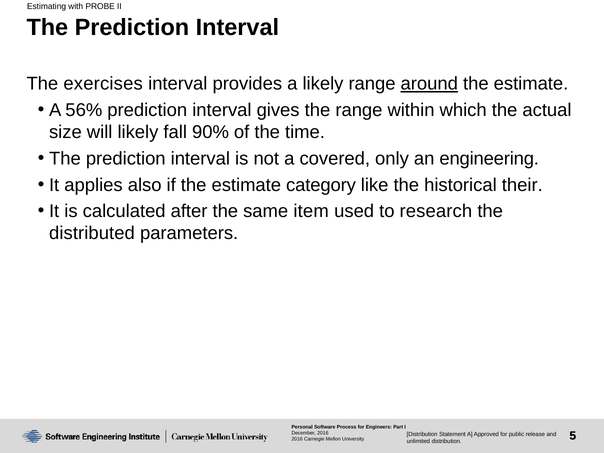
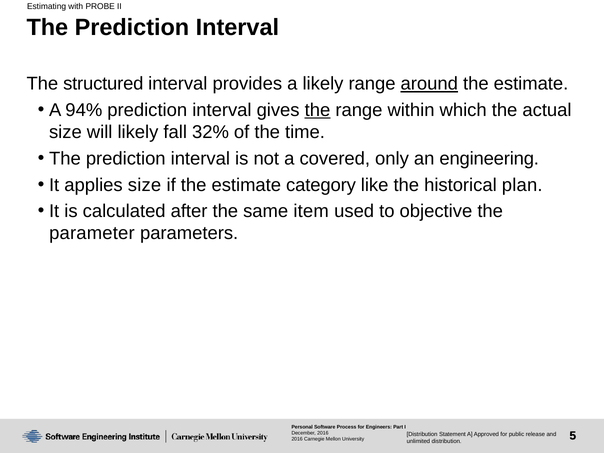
exercises: exercises -> structured (103, 84)
56%: 56% -> 94% (84, 110)
the underline: none -> present (318, 110)
90%: 90% -> 32% (210, 132)
applies also: also -> size (145, 185)
their: their -> plan (522, 185)
research: research -> objective (436, 211)
distributed: distributed -> parameter (92, 233)
